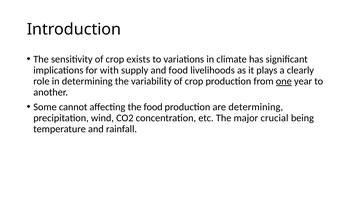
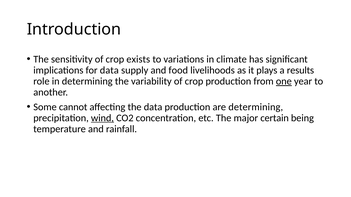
for with: with -> data (109, 70)
clearly: clearly -> results (300, 70)
the food: food -> data (153, 107)
wind underline: none -> present (102, 118)
crucial: crucial -> certain (275, 118)
